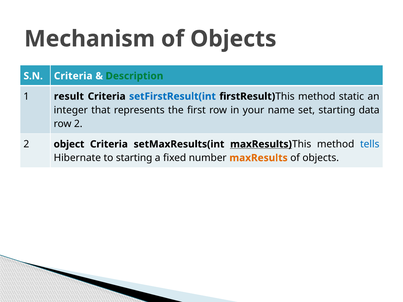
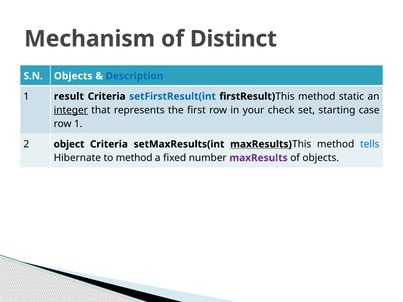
Objects: Objects -> Distinct (233, 39)
S.N Criteria: Criteria -> Objects (73, 76)
Description colour: green -> blue (134, 76)
integer underline: none -> present (71, 110)
name: name -> check (281, 110)
data: data -> case (369, 110)
row 2: 2 -> 1 (78, 124)
to starting: starting -> method (134, 158)
maxResults colour: orange -> purple (259, 158)
